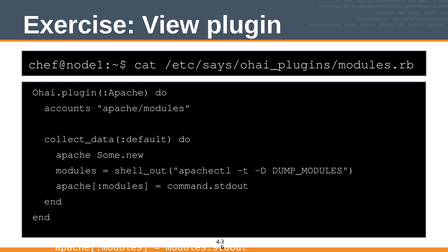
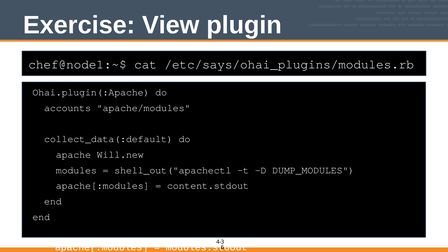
Some.new: Some.new -> Will.new (120, 155)
command.stdout: command.stdout -> content.stdout (208, 186)
